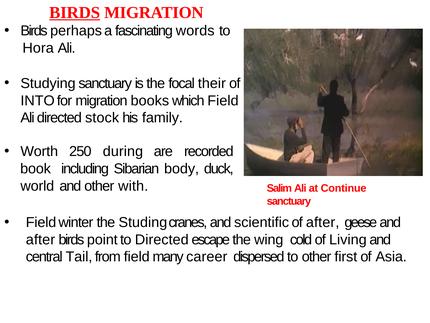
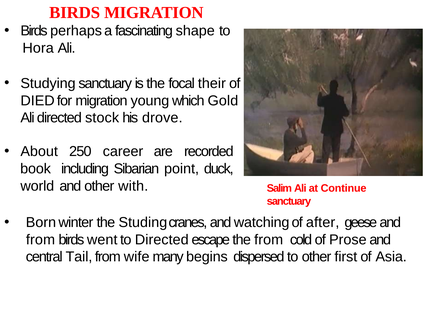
BIRDS underline: present -> none (75, 13)
words: words -> shape (195, 31)
INTO: INTO -> DIED (38, 100)
books: books -> young (150, 100)
which Field: Field -> Gold (223, 100)
family: family -> drove (162, 118)
Worth: Worth -> About (39, 151)
during: during -> career (123, 151)
body: body -> point (182, 169)
Field: Field -> Born (41, 222)
scientific: scientific -> watching (262, 222)
after: after -> from (41, 239)
point: point -> went (102, 239)
the wing: wing -> from (269, 239)
Living: Living -> Prose (348, 239)
from field: field -> wife (137, 257)
career: career -> begins (207, 257)
